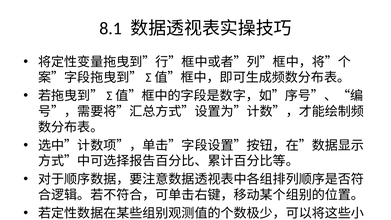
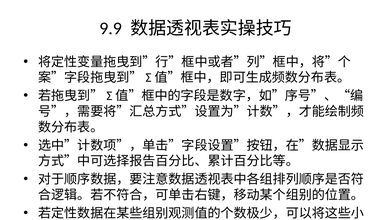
8.1: 8.1 -> 9.9 (111, 28)
